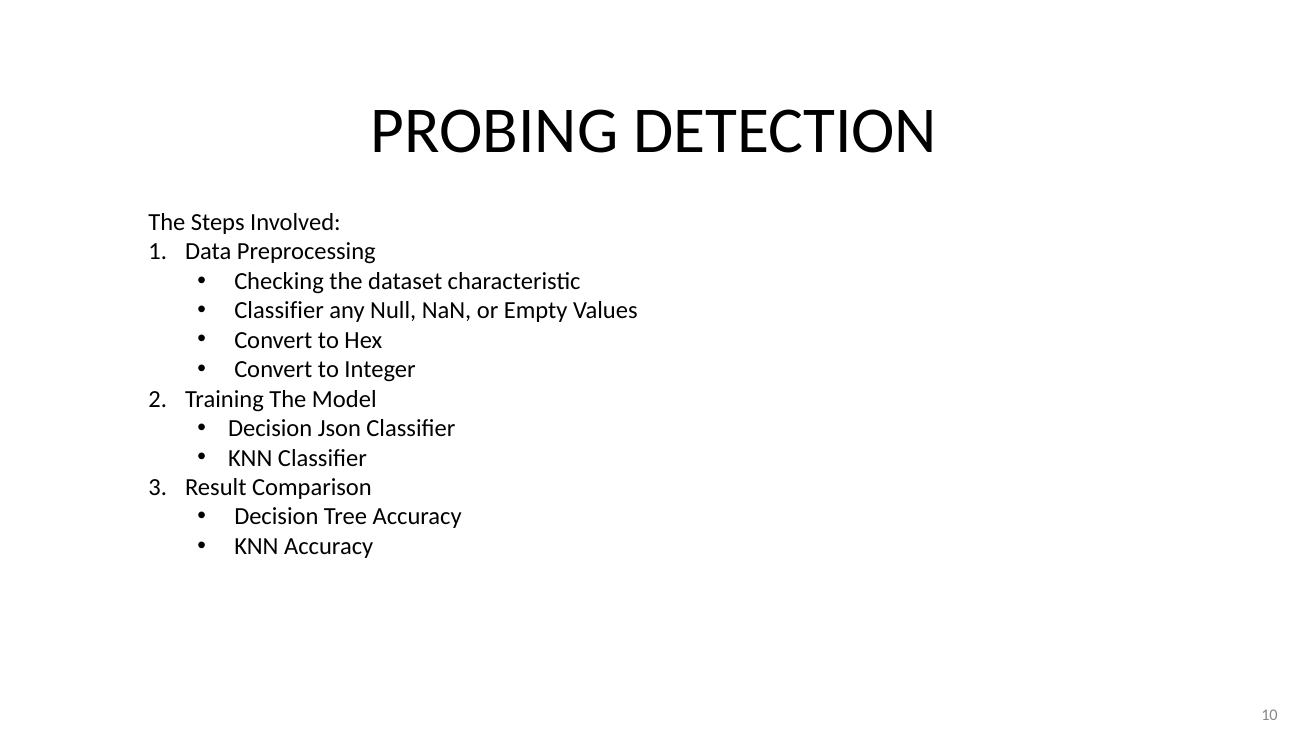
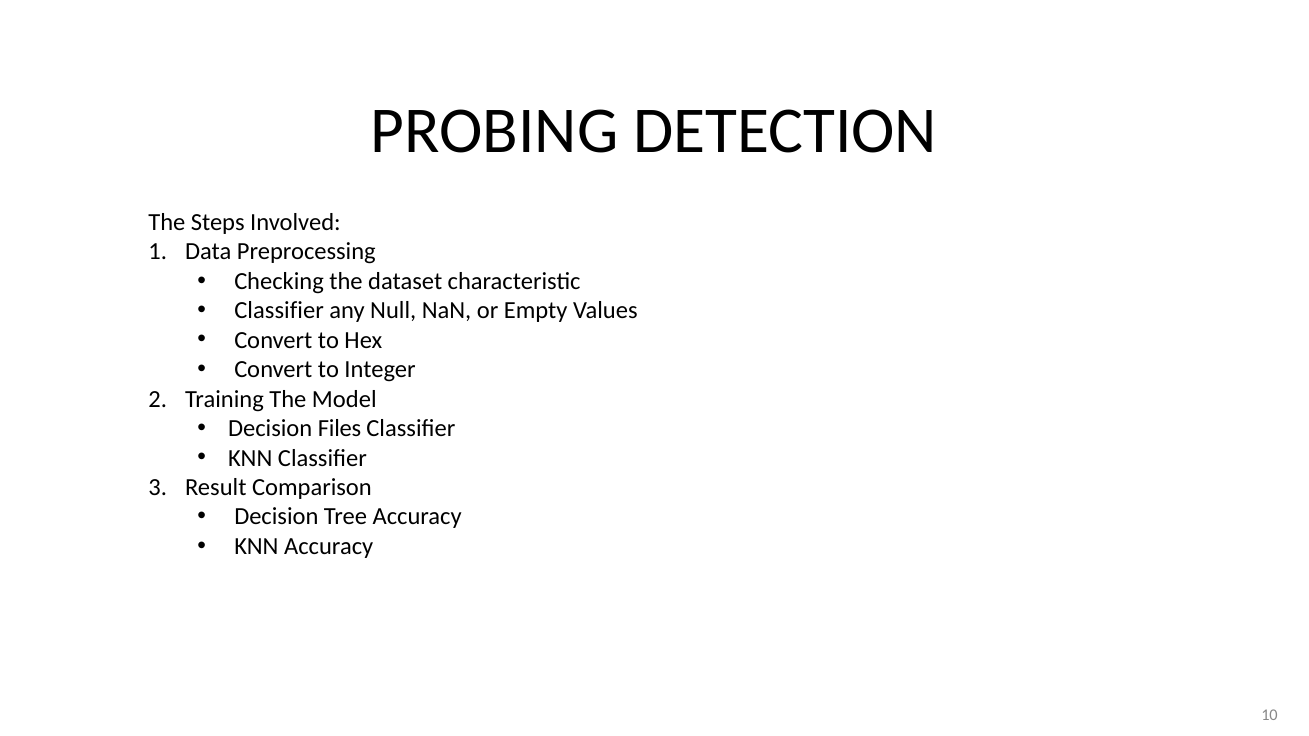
Json: Json -> Files (340, 429)
